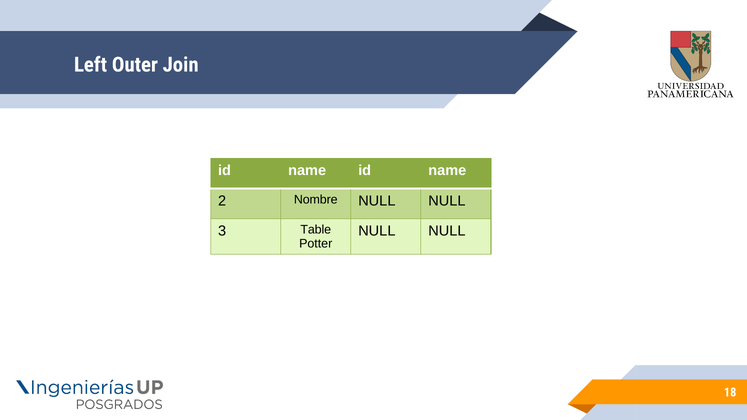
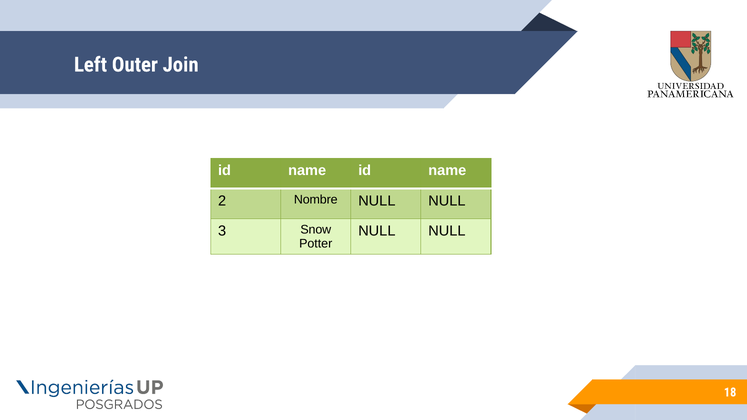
Table: Table -> Snow (316, 230)
